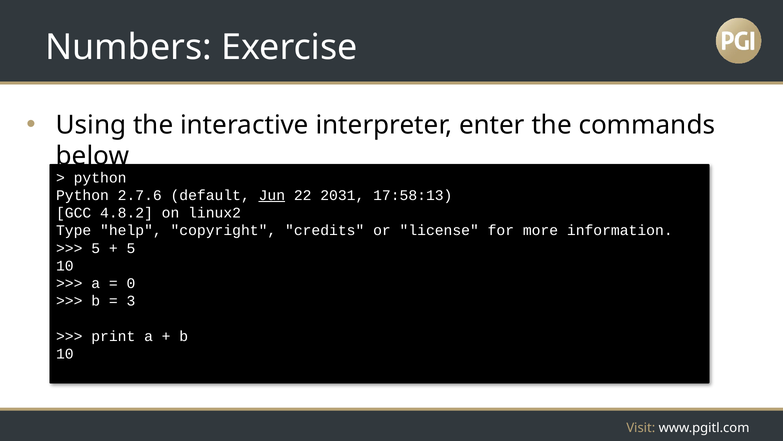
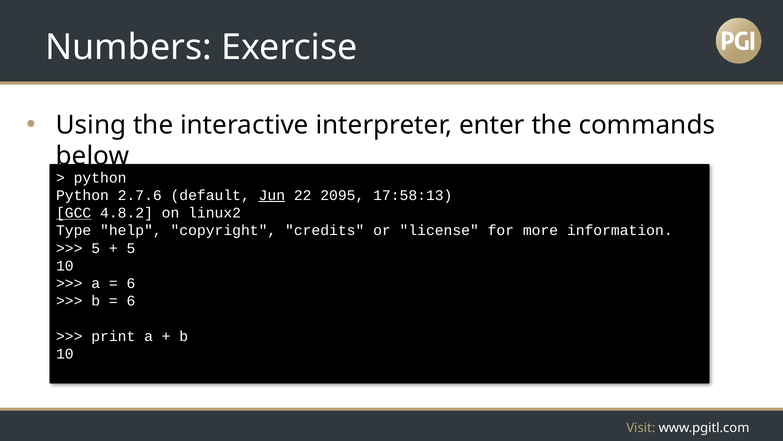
2031: 2031 -> 2095 (342, 195)
GCC underline: none -> present (74, 213)
0: 0 -> 6 (131, 283)
3: 3 -> 6 (131, 301)
